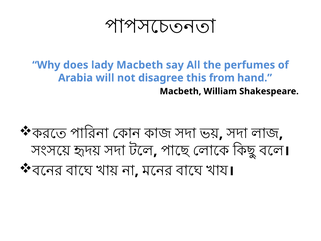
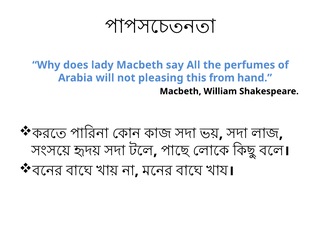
disagree: disagree -> pleasing (161, 78)
